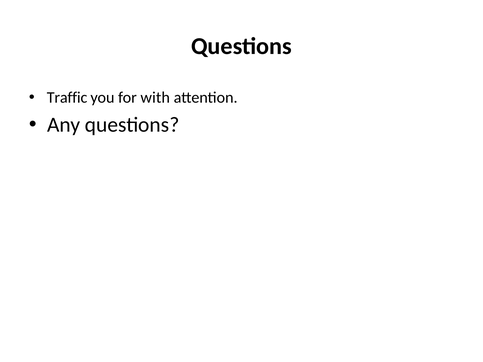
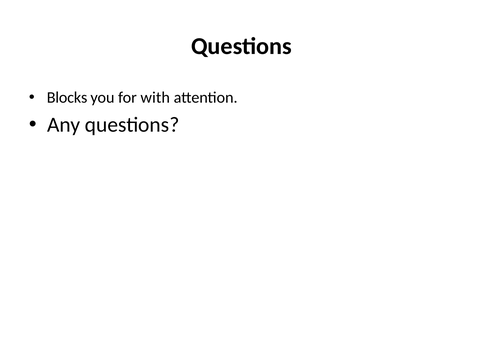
Traffic: Traffic -> Blocks (67, 98)
